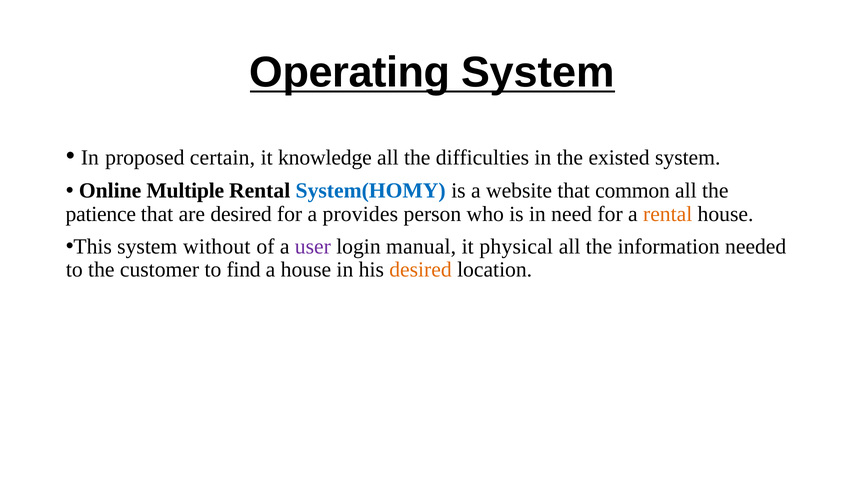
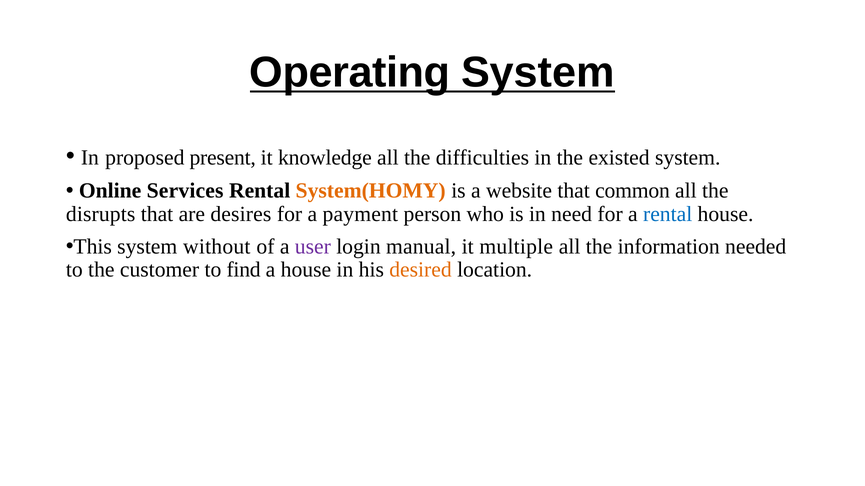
certain: certain -> present (223, 158)
Multiple: Multiple -> Services (185, 191)
System(HOMY colour: blue -> orange (371, 191)
patience: patience -> disrupts (101, 214)
are desired: desired -> desires (241, 214)
provides: provides -> payment (360, 214)
rental colour: orange -> blue (668, 214)
physical: physical -> multiple (516, 247)
